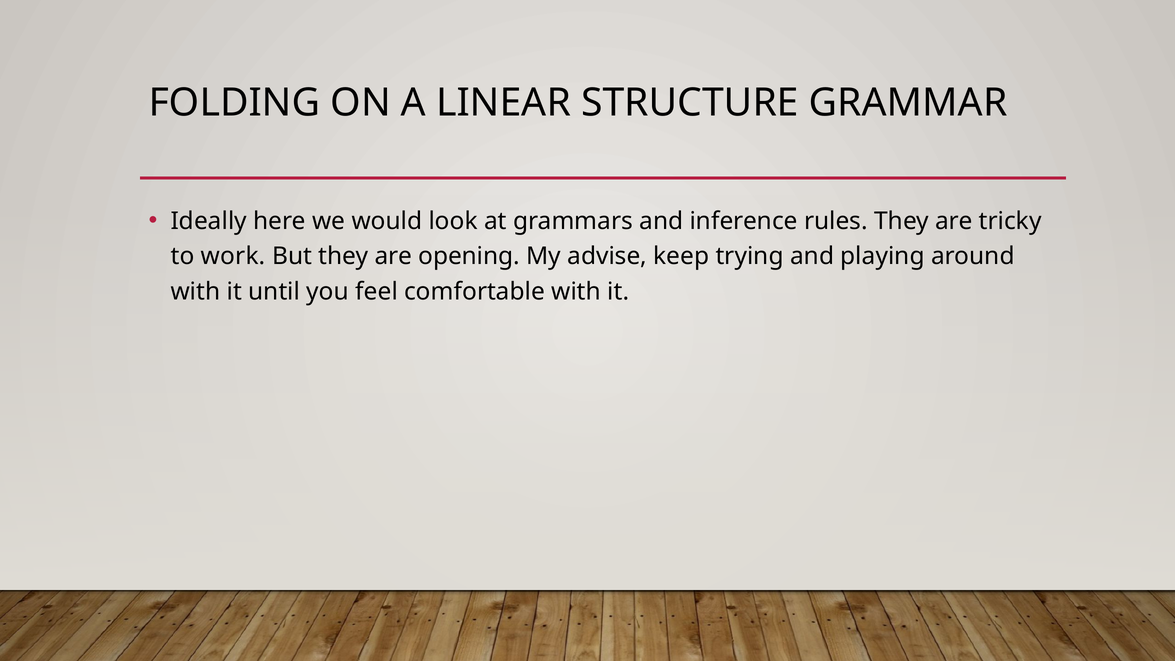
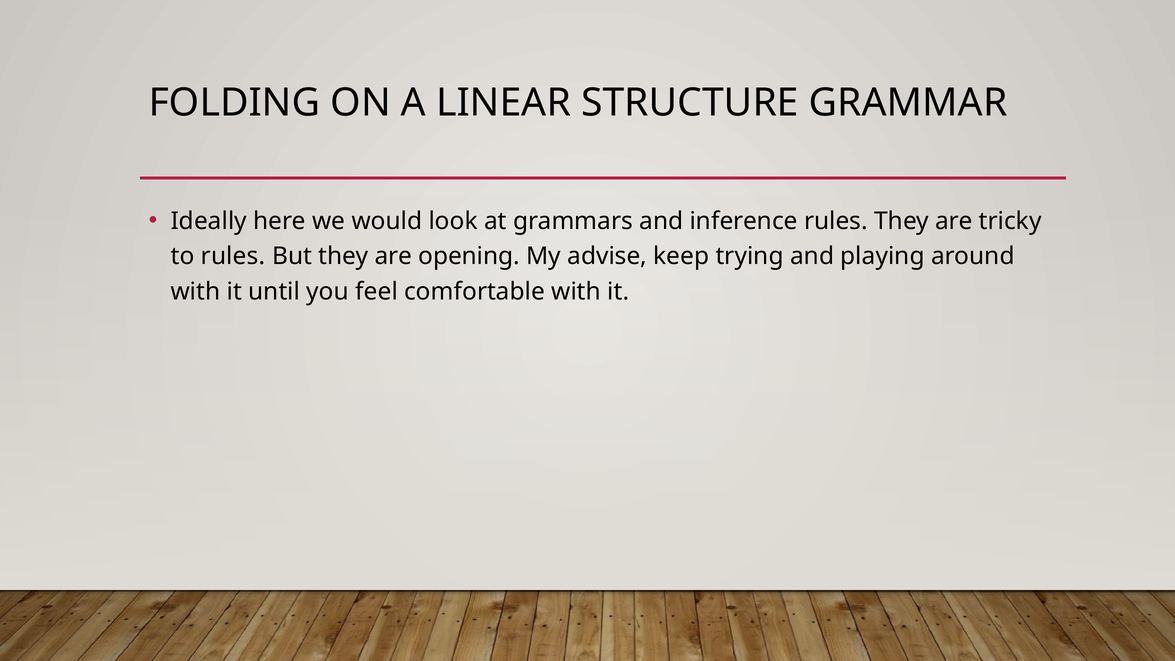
to work: work -> rules (233, 256)
